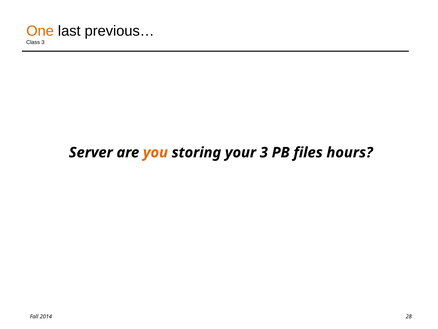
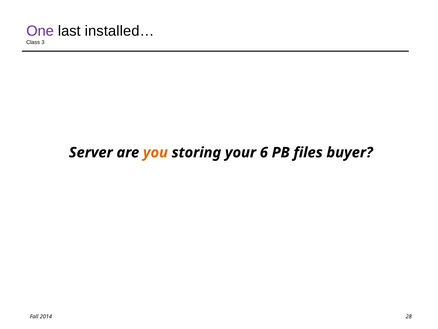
One colour: orange -> purple (40, 31)
previous…: previous… -> installed… (119, 31)
your 3: 3 -> 6 (264, 152)
hours: hours -> buyer (350, 152)
